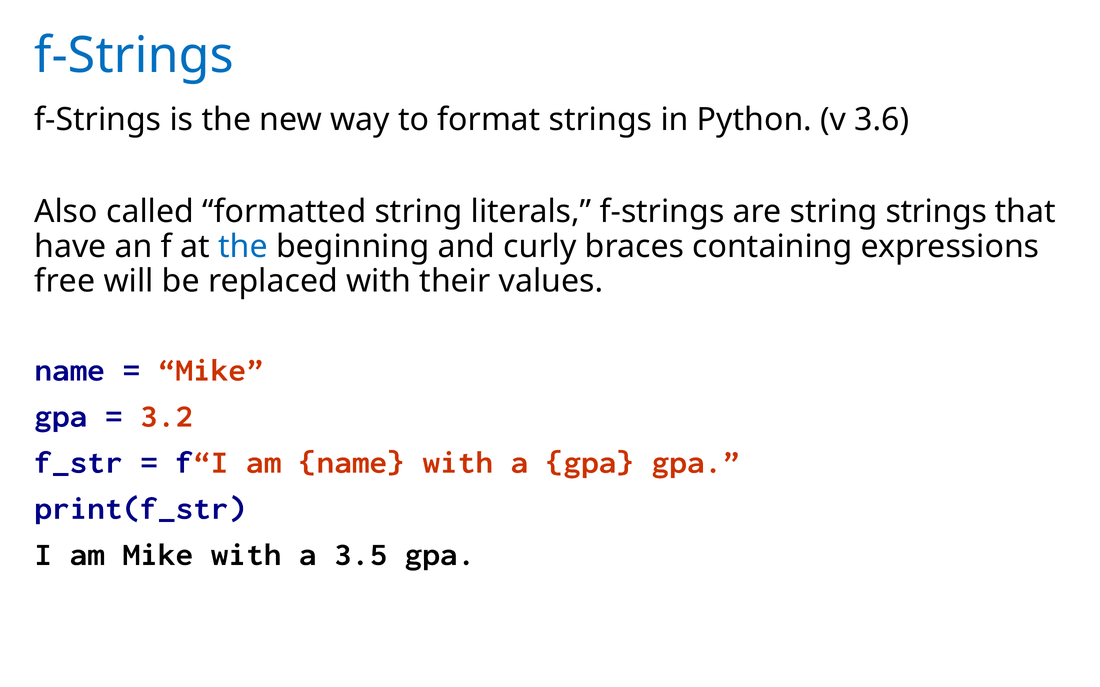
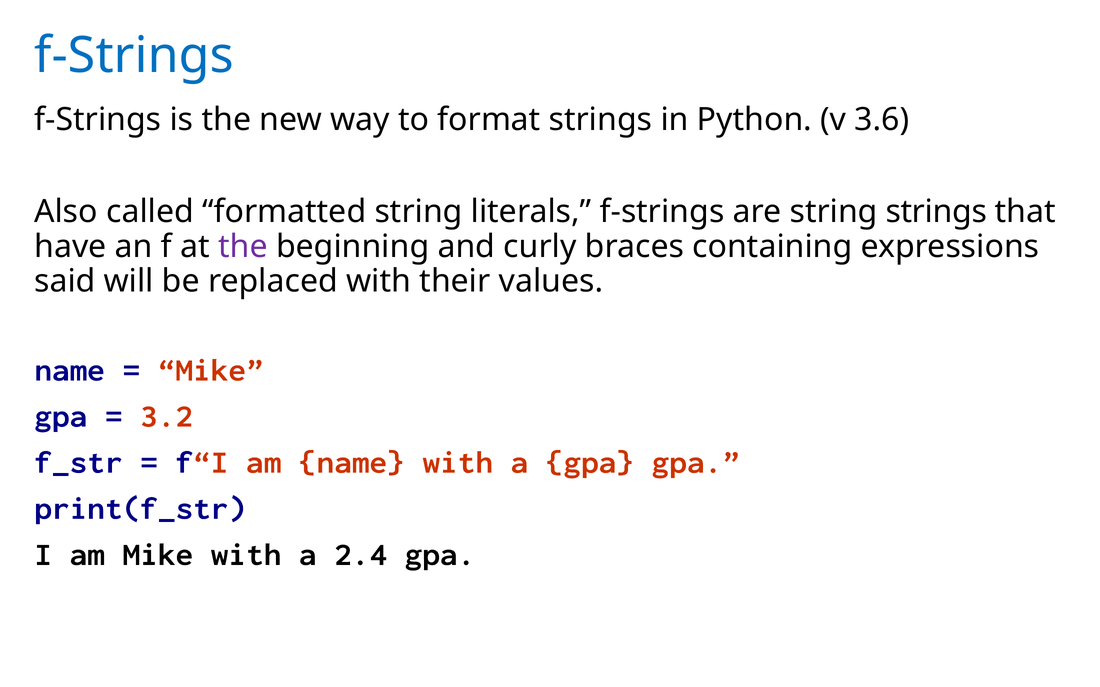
the colour: blue -> purple (243, 247)
free: free -> said (65, 281)
3.5: 3.5 -> 2.4 (361, 555)
